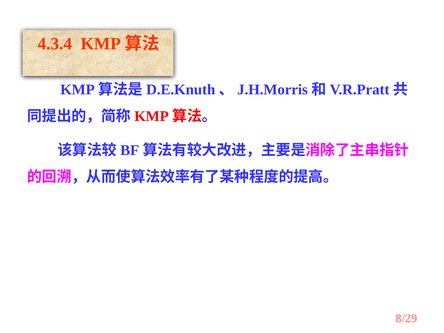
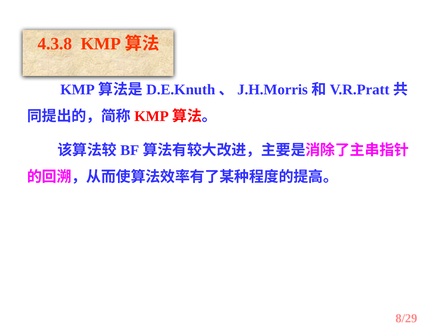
4.3.4: 4.3.4 -> 4.3.8 (55, 44)
